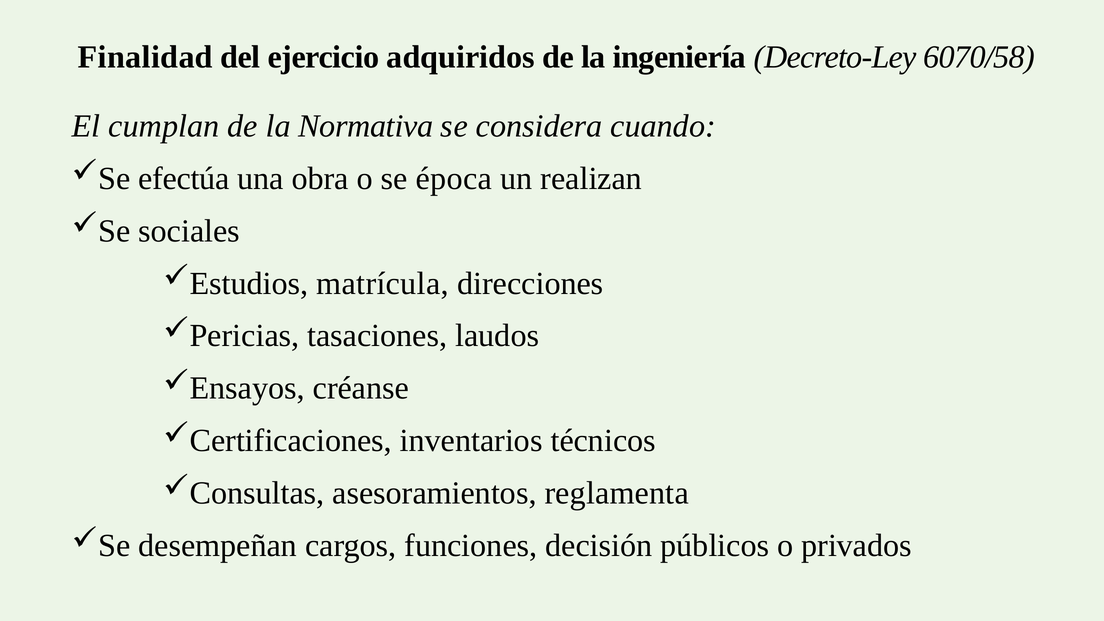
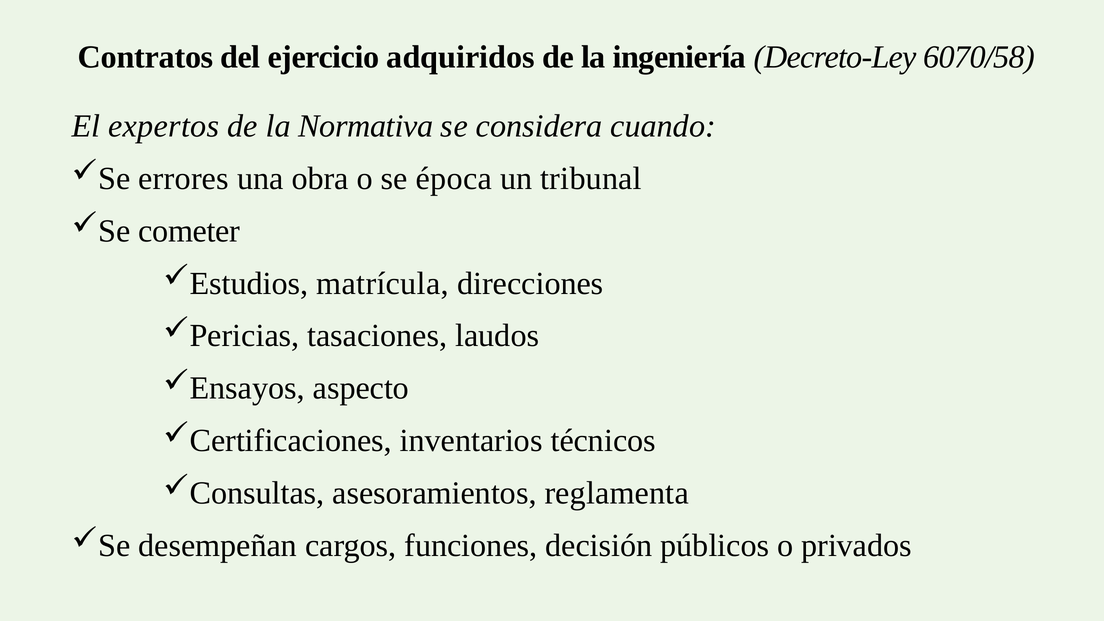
Finalidad: Finalidad -> Contratos (146, 57)
cumplan: cumplan -> expertos (164, 126)
efectúa: efectúa -> errores (184, 178)
realizan: realizan -> tribunal (591, 178)
sociales: sociales -> cometer (189, 231)
créanse: créanse -> aspecto (361, 388)
